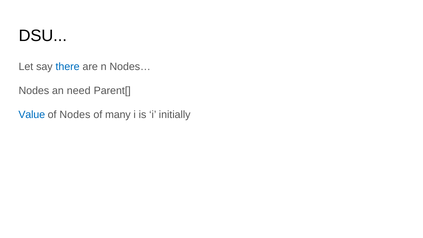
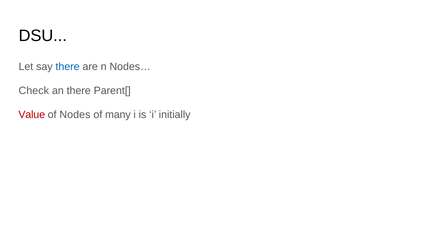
Nodes: Nodes -> Check (34, 91)
an need: need -> there (79, 91)
Value colour: blue -> red (32, 114)
